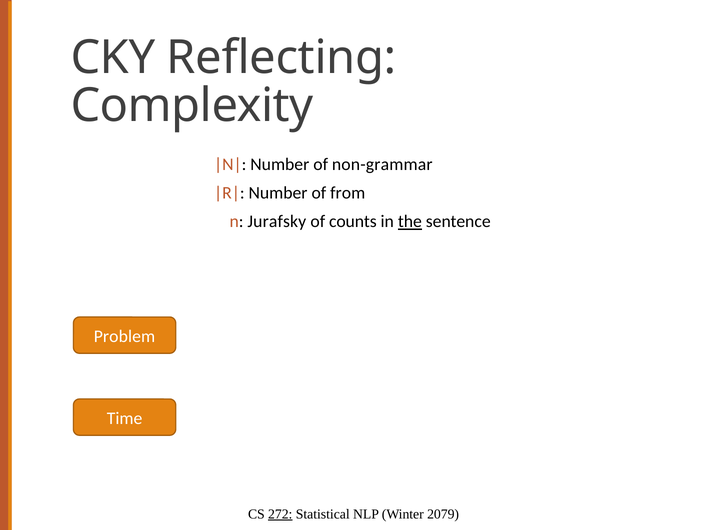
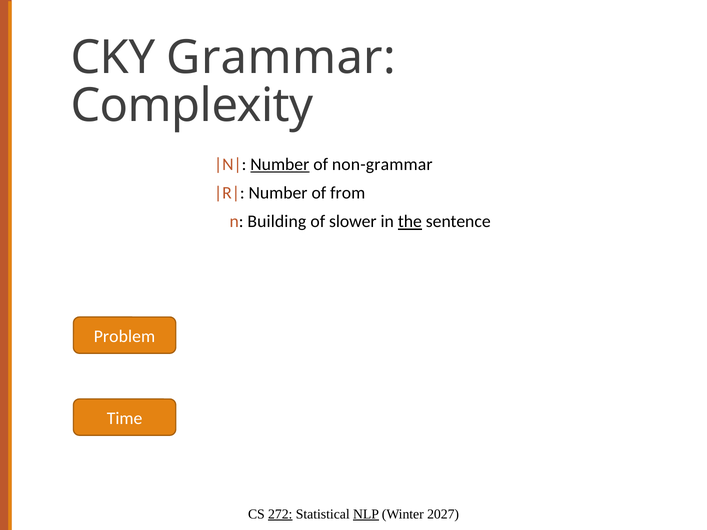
Reflecting: Reflecting -> Grammar (281, 58)
Number underline: none -> present (280, 165)
Jurafsky: Jurafsky -> Building (277, 222)
counts: counts -> slower (353, 222)
NLP underline: none -> present (366, 514)
2079: 2079 -> 2027 (443, 514)
